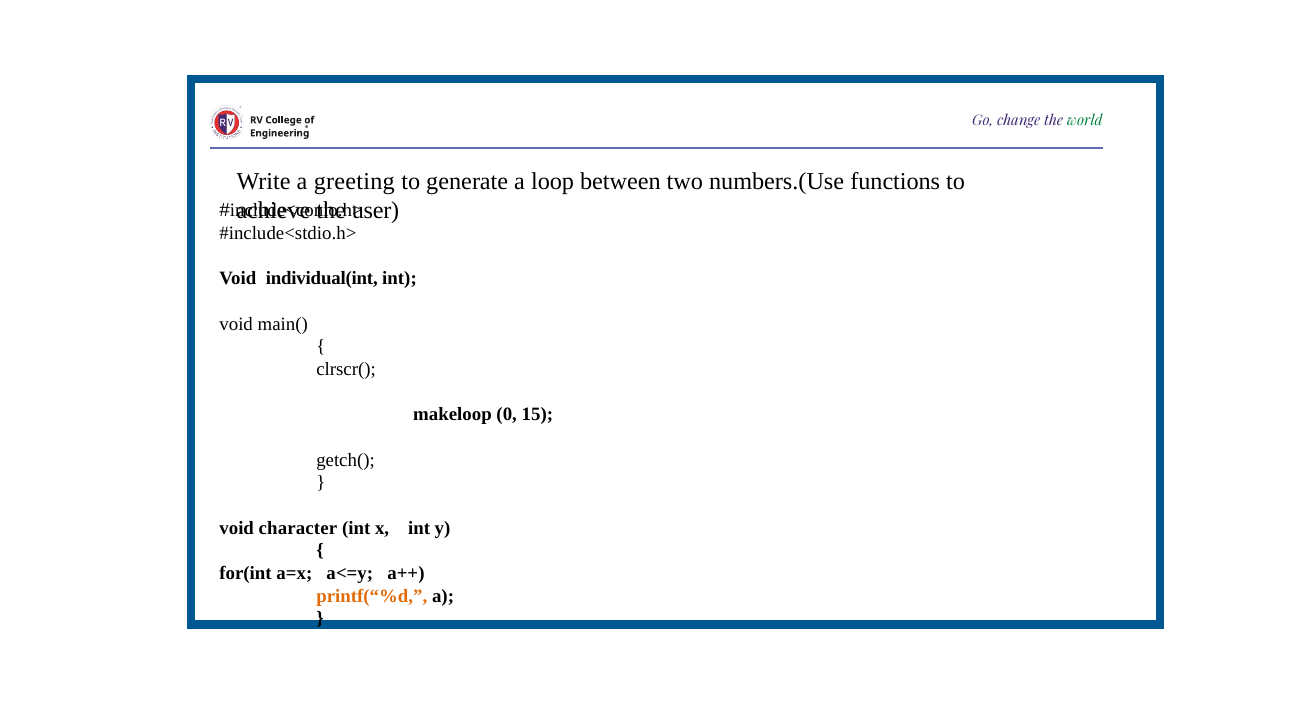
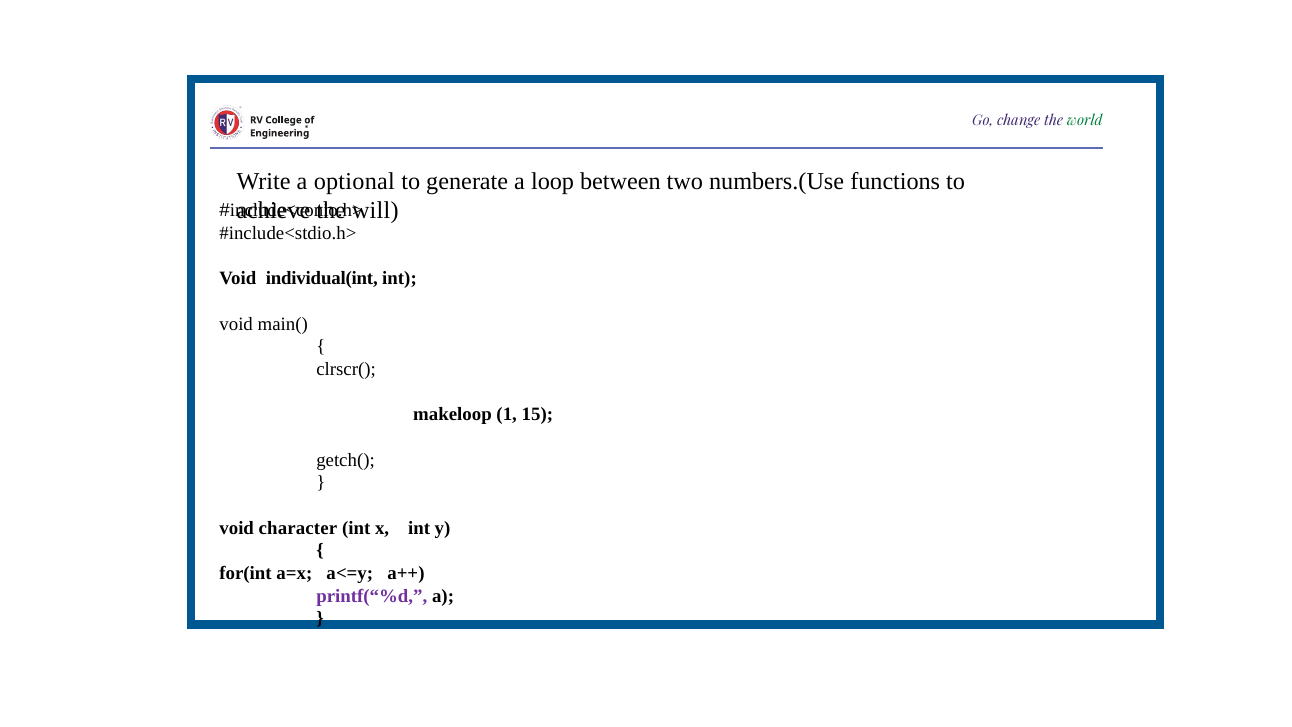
greeting: greeting -> optional (354, 182)
user: user -> will (375, 211)
0: 0 -> 1 (507, 414)
printf(“%d colour: orange -> purple (372, 596)
